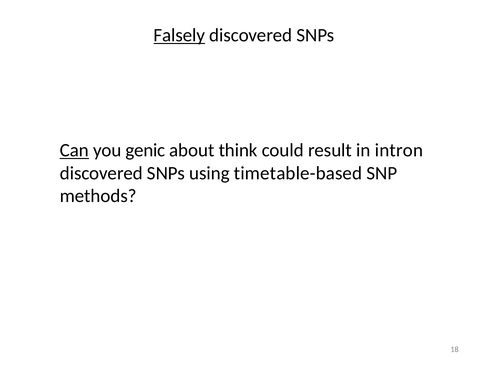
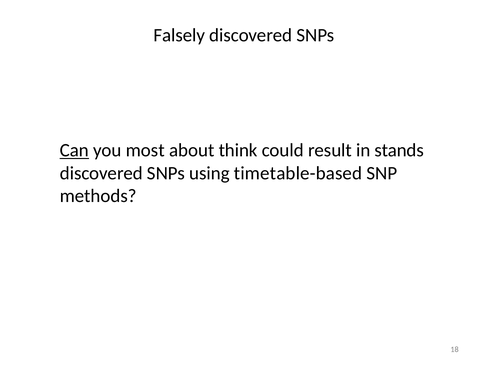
Falsely underline: present -> none (179, 35)
genic: genic -> most (145, 150)
intron: intron -> stands (399, 150)
